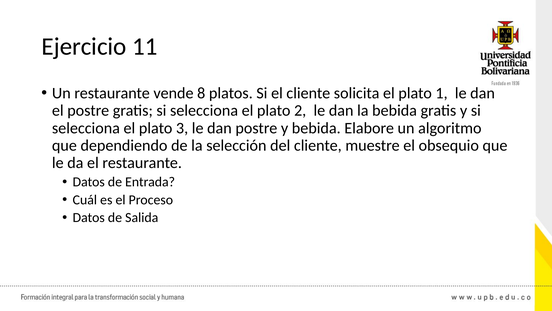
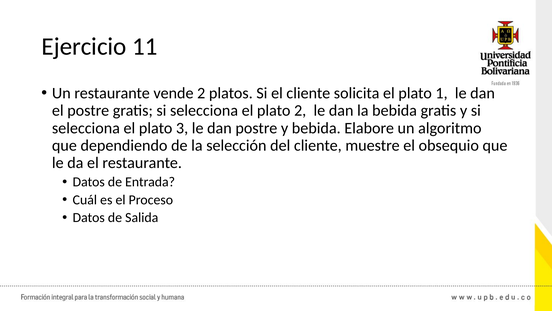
vende 8: 8 -> 2 (201, 93)
